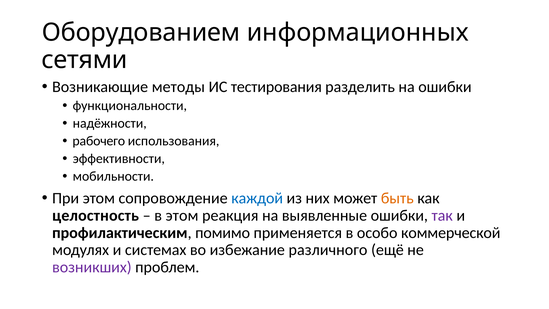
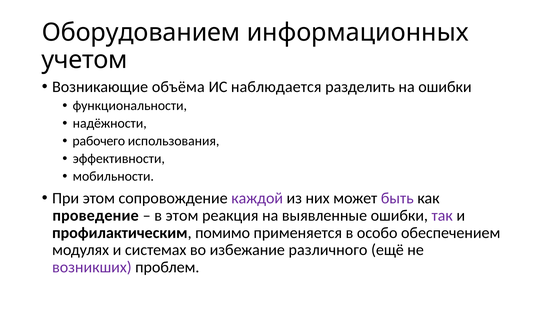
сетями: сетями -> учетом (84, 60)
методы: методы -> объёма (178, 87)
тестирования: тестирования -> наблюдается (276, 87)
каждой colour: blue -> purple (257, 198)
быть colour: orange -> purple (397, 198)
целостность: целостность -> проведение (96, 215)
коммерческой: коммерческой -> обеспечением (451, 233)
